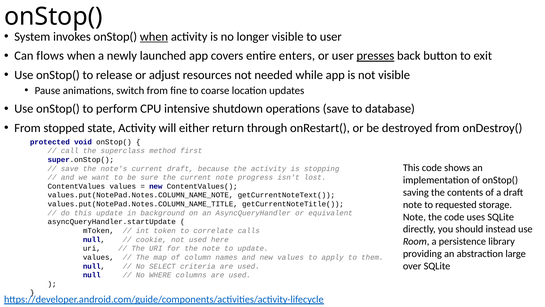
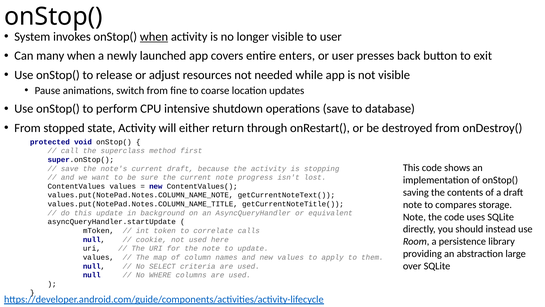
flows: flows -> many (50, 56)
presses underline: present -> none (375, 56)
requested: requested -> compares (456, 204)
